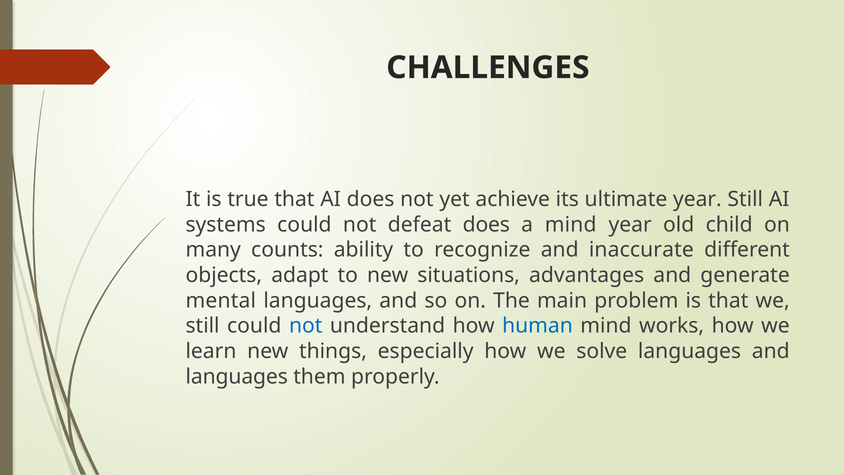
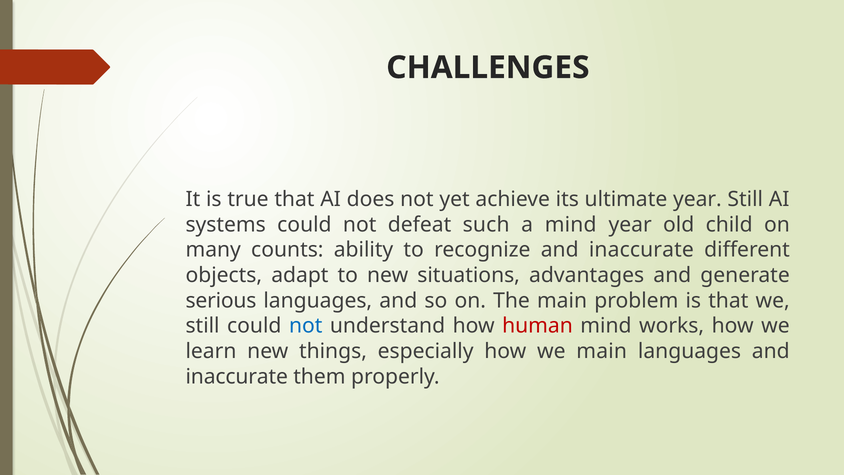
defeat does: does -> such (486, 224)
mental: mental -> serious (221, 300)
human colour: blue -> red (537, 326)
we solve: solve -> main (602, 351)
languages: languages -> inaccurate (237, 376)
